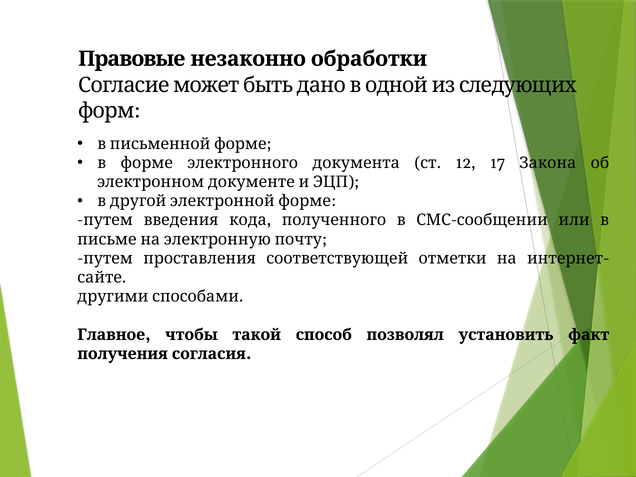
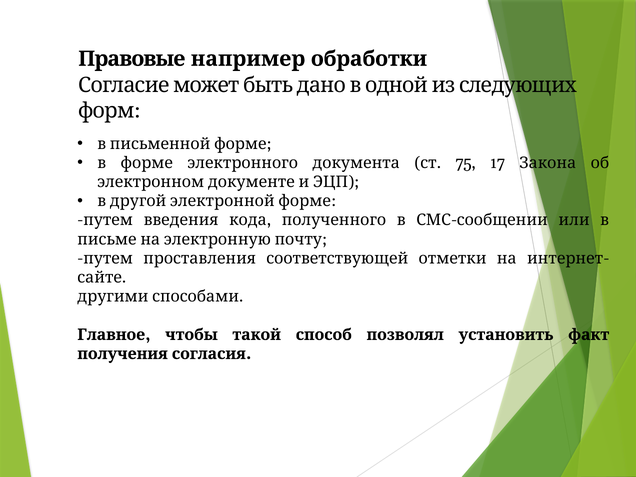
незаконно: незаконно -> например (248, 59)
12: 12 -> 75 (466, 163)
